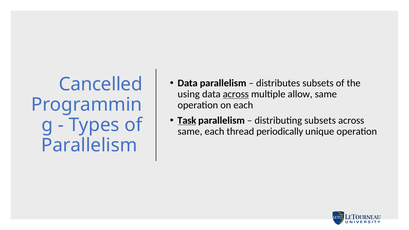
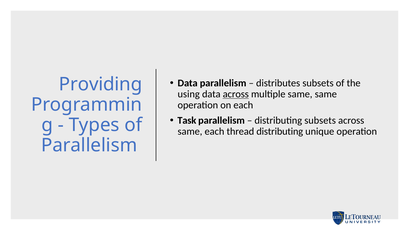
Cancelled: Cancelled -> Providing (101, 84)
multiple allow: allow -> same (300, 94)
Task underline: present -> none (187, 120)
thread periodically: periodically -> distributing (280, 132)
